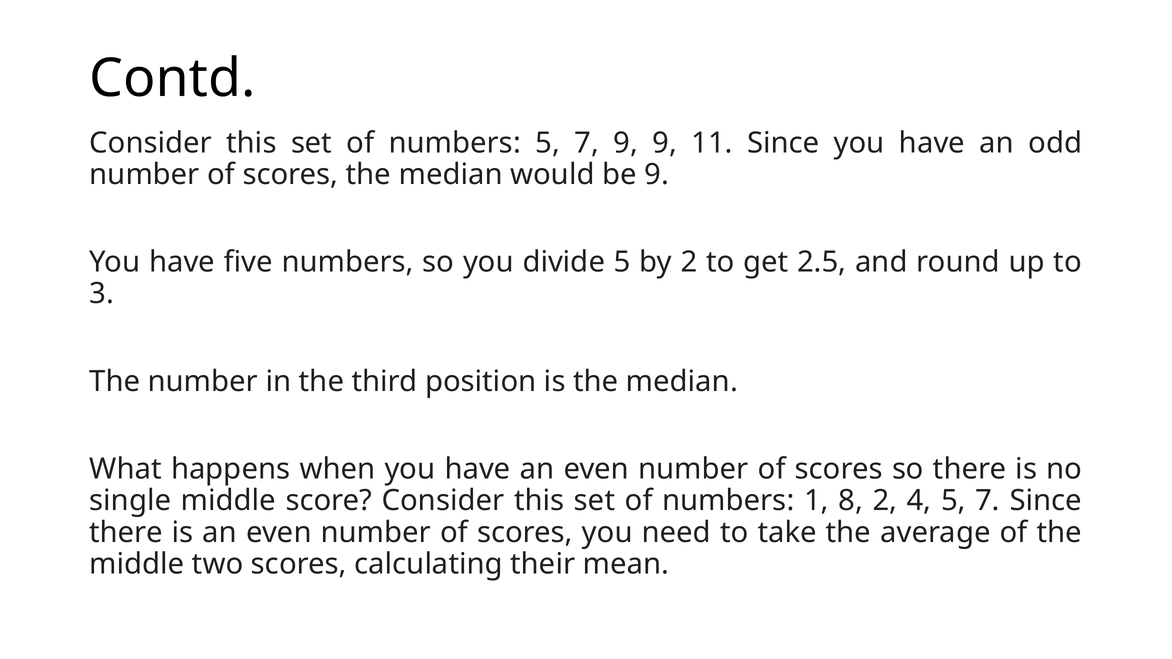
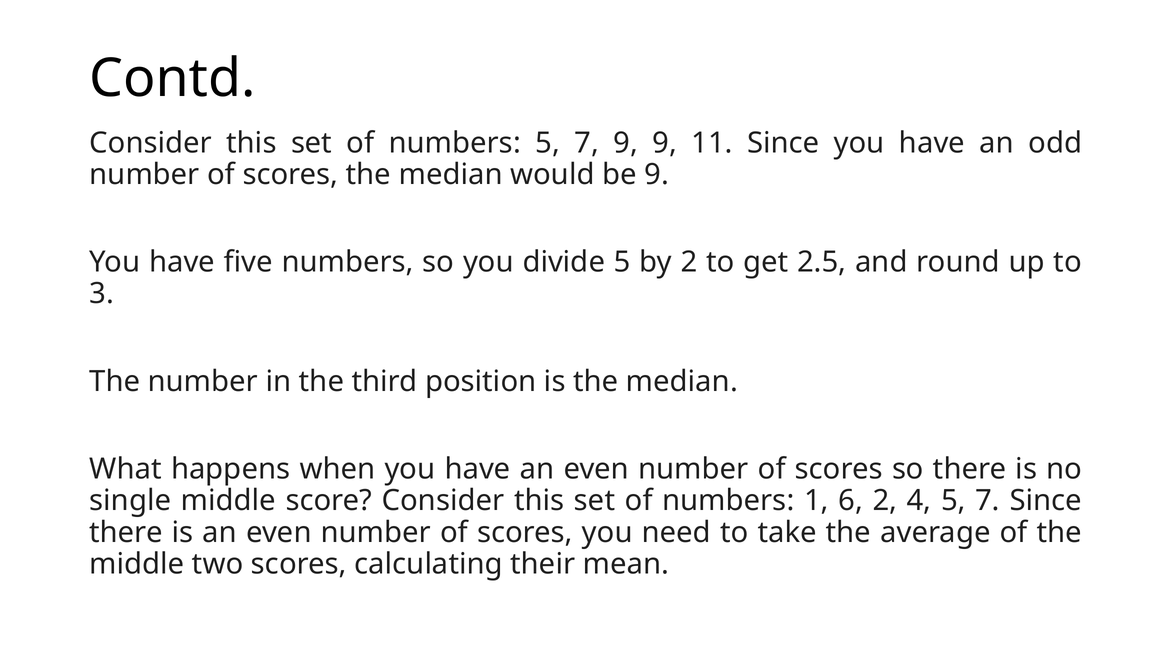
8: 8 -> 6 (851, 501)
